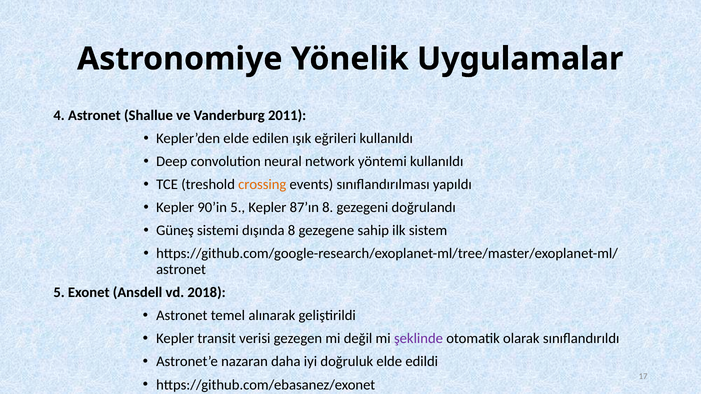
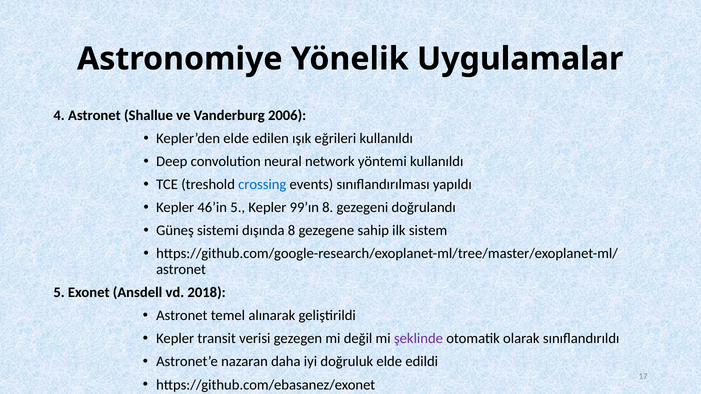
2011: 2011 -> 2006 (287, 115)
crossing colour: orange -> blue (262, 185)
90’in: 90’in -> 46’in (212, 208)
87’ın: 87’ın -> 99’ın (304, 208)
